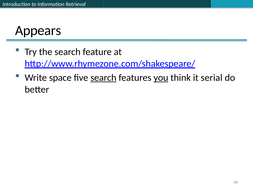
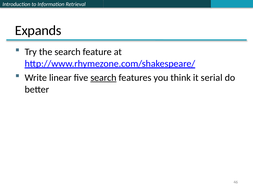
Appears: Appears -> Expands (38, 31)
space: space -> linear (60, 78)
you underline: present -> none (161, 78)
